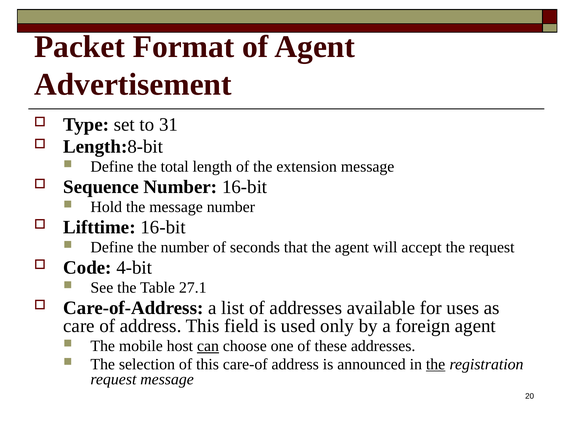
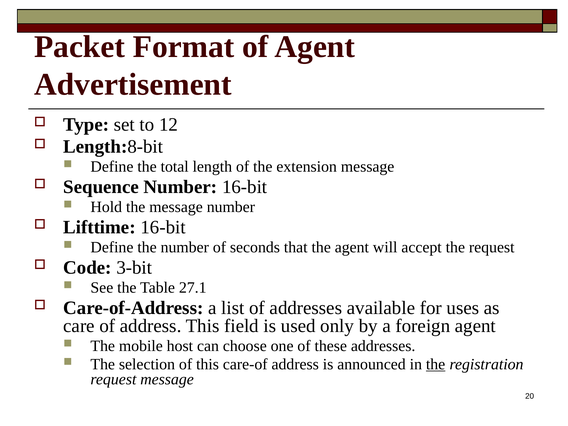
31: 31 -> 12 (168, 125)
4-bit: 4-bit -> 3-bit (134, 268)
can underline: present -> none (208, 346)
